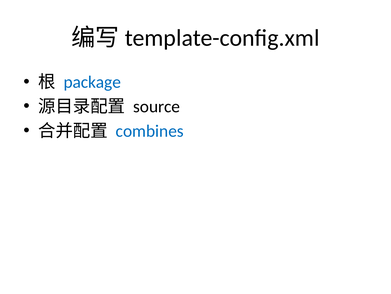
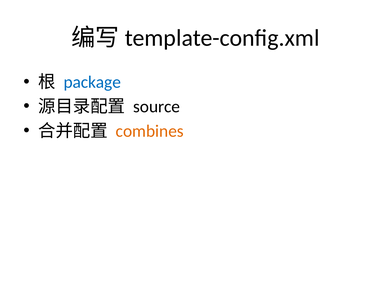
combines colour: blue -> orange (150, 131)
